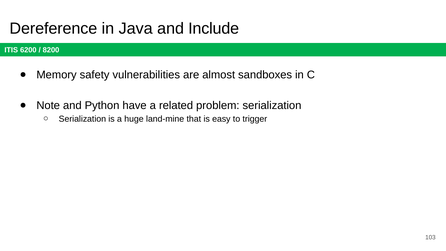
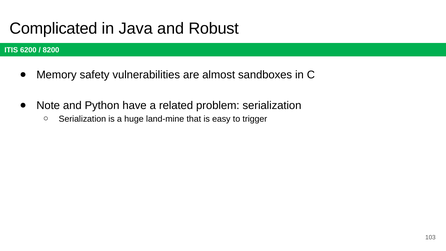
Dereference: Dereference -> Complicated (53, 28)
Include: Include -> Robust (214, 28)
